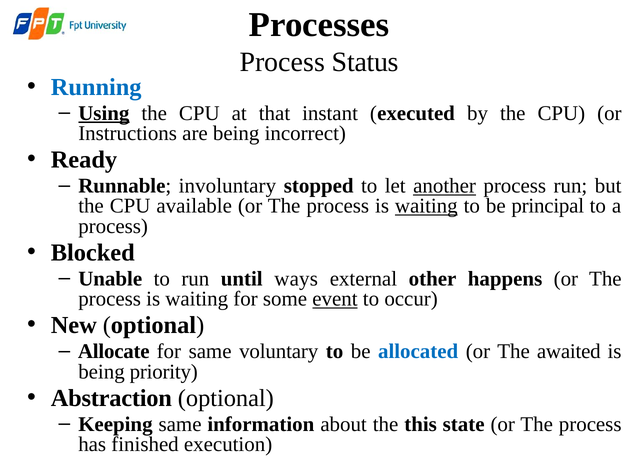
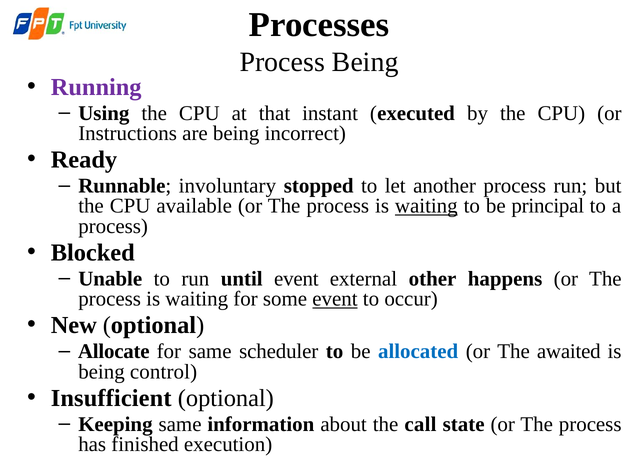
Process Status: Status -> Being (365, 62)
Running colour: blue -> purple (96, 87)
Using underline: present -> none (104, 113)
another underline: present -> none (445, 186)
until ways: ways -> event (296, 279)
voluntary: voluntary -> scheduler (279, 352)
priority: priority -> control (164, 372)
Abstraction: Abstraction -> Insufficient (111, 398)
this: this -> call (420, 424)
